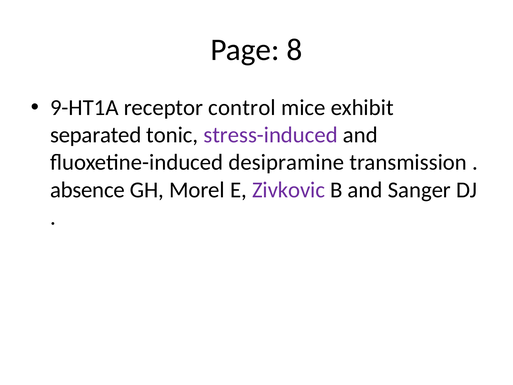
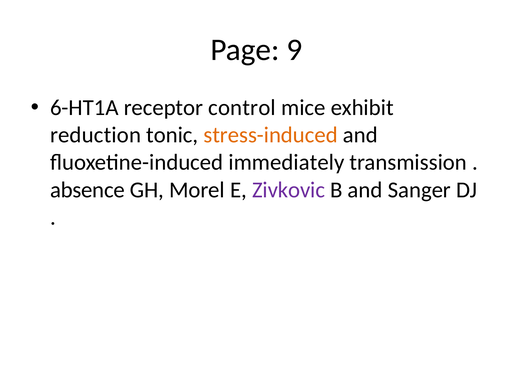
8: 8 -> 9 (294, 50)
9-HT1A: 9-HT1A -> 6-HT1A (84, 108)
separated: separated -> reduction (96, 135)
stress-induced colour: purple -> orange (271, 135)
desipramine: desipramine -> immediately (286, 162)
